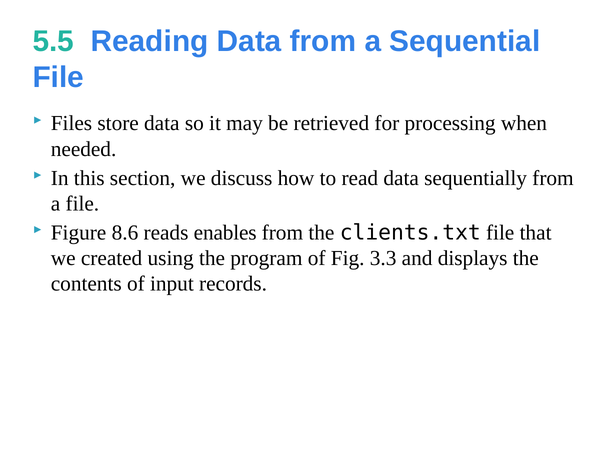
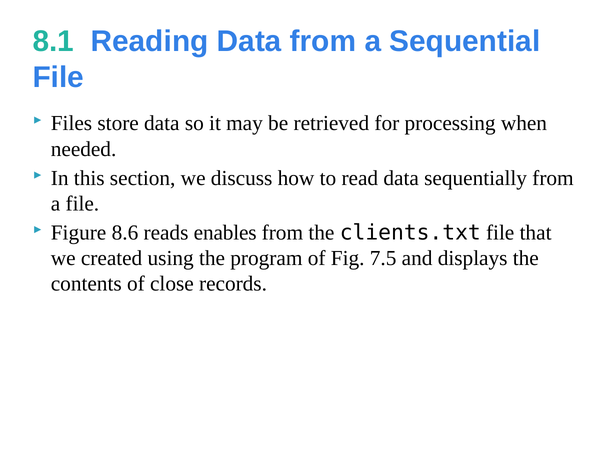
5.5: 5.5 -> 8.1 (53, 41)
3.3: 3.3 -> 7.5 (383, 258)
input: input -> close (172, 284)
